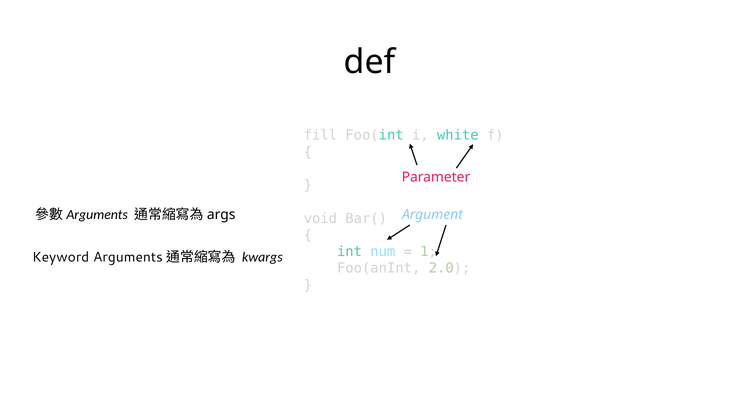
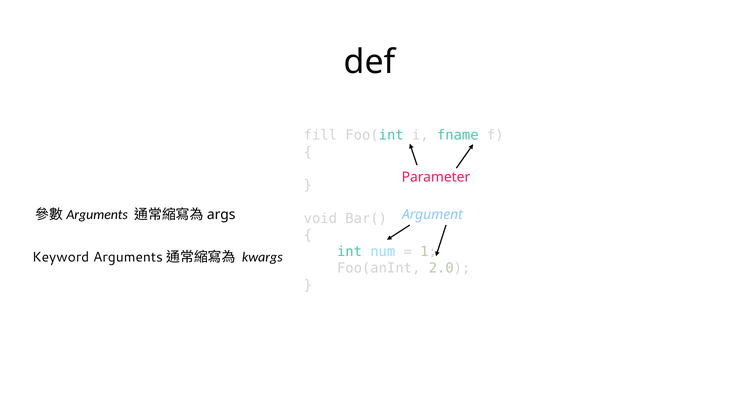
white: white -> fname (458, 135)
